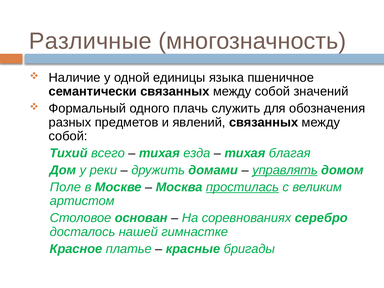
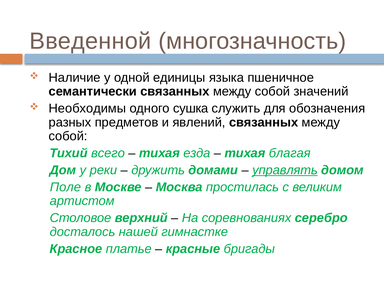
Различные: Различные -> Введенной (90, 41)
Формальный: Формальный -> Необходимы (87, 108)
плачь: плачь -> сушка (191, 108)
простилась underline: present -> none (242, 187)
основан: основан -> верхний (141, 218)
